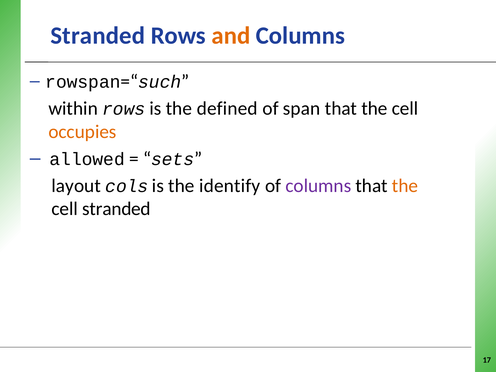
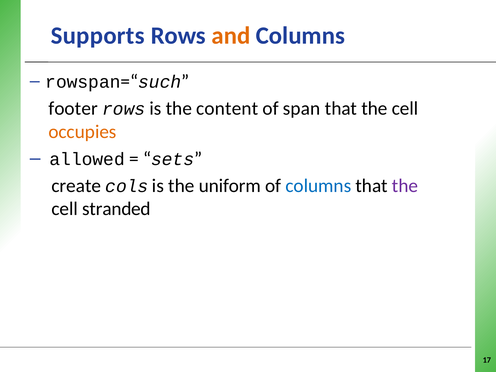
Stranded: Stranded -> Supports (98, 36)
within: within -> footer (73, 109)
defined: defined -> content (227, 109)
layout: layout -> create (76, 186)
identify: identify -> uniform (230, 186)
columns colour: purple -> blue (318, 186)
the colour: orange -> purple (405, 186)
